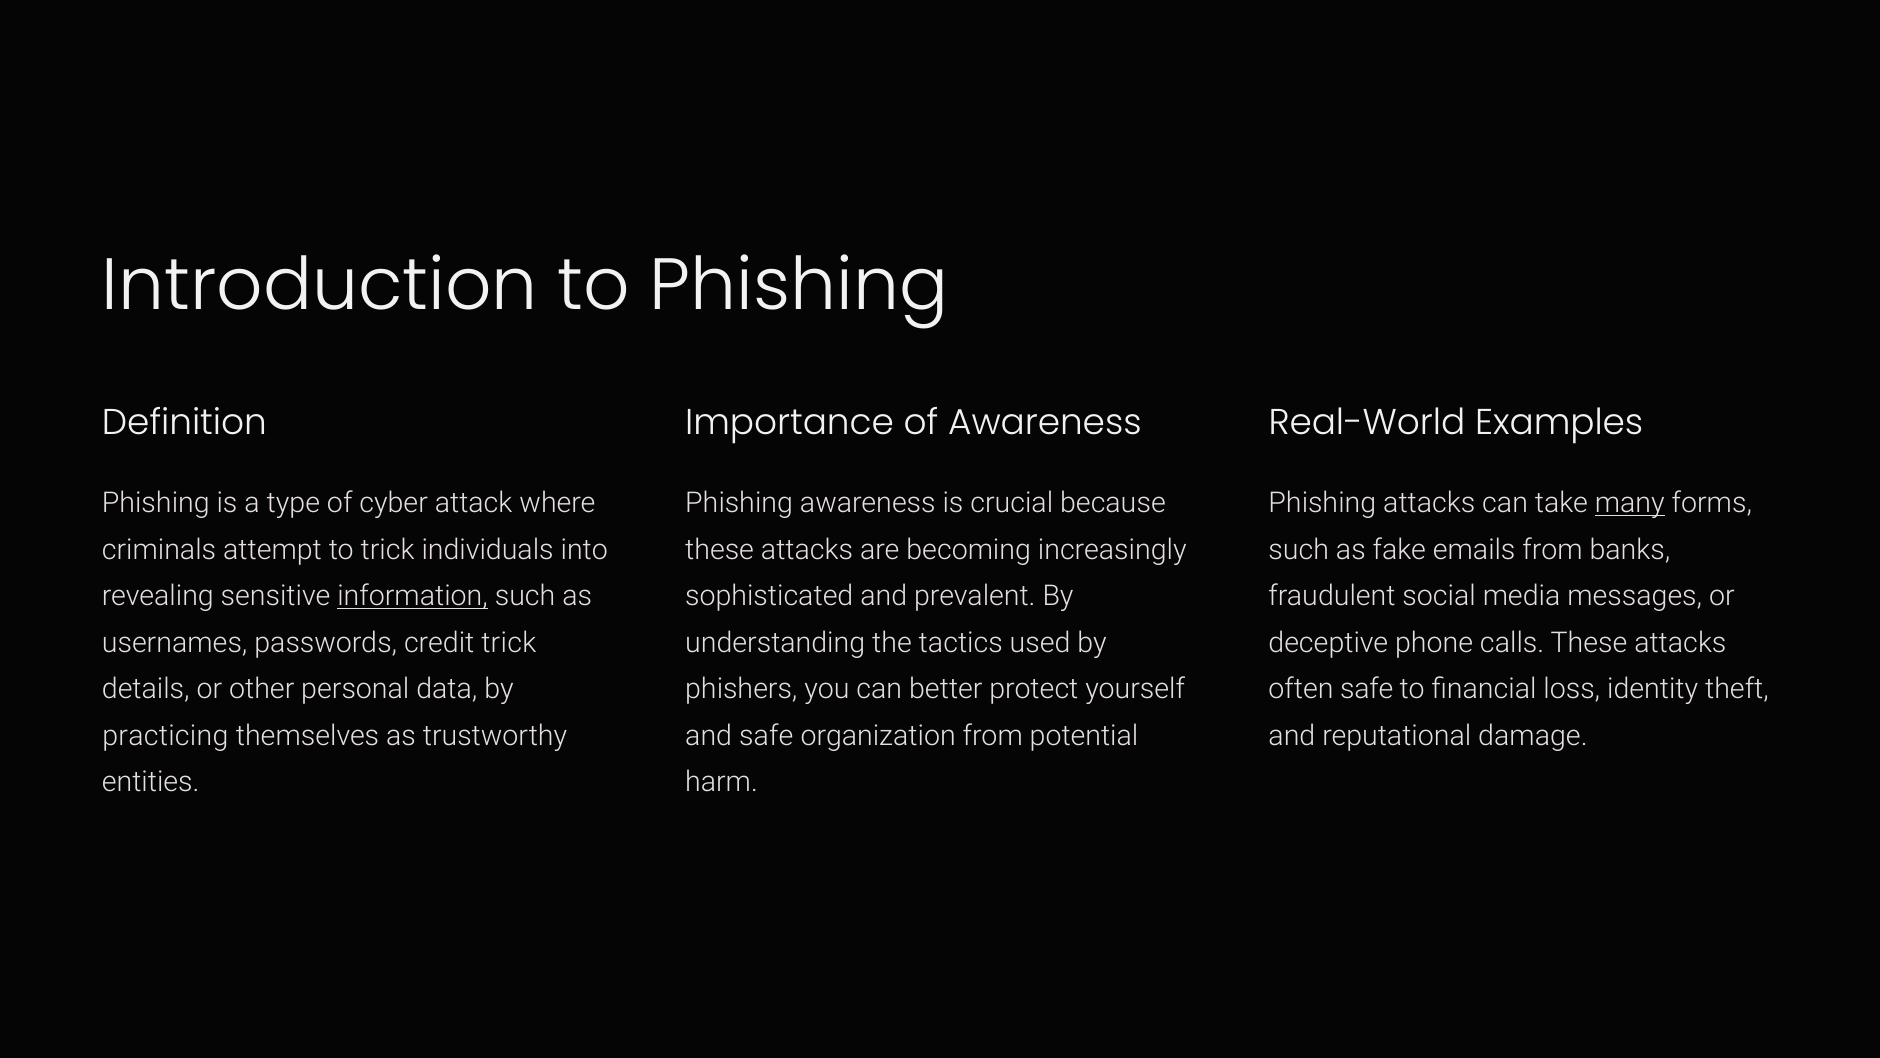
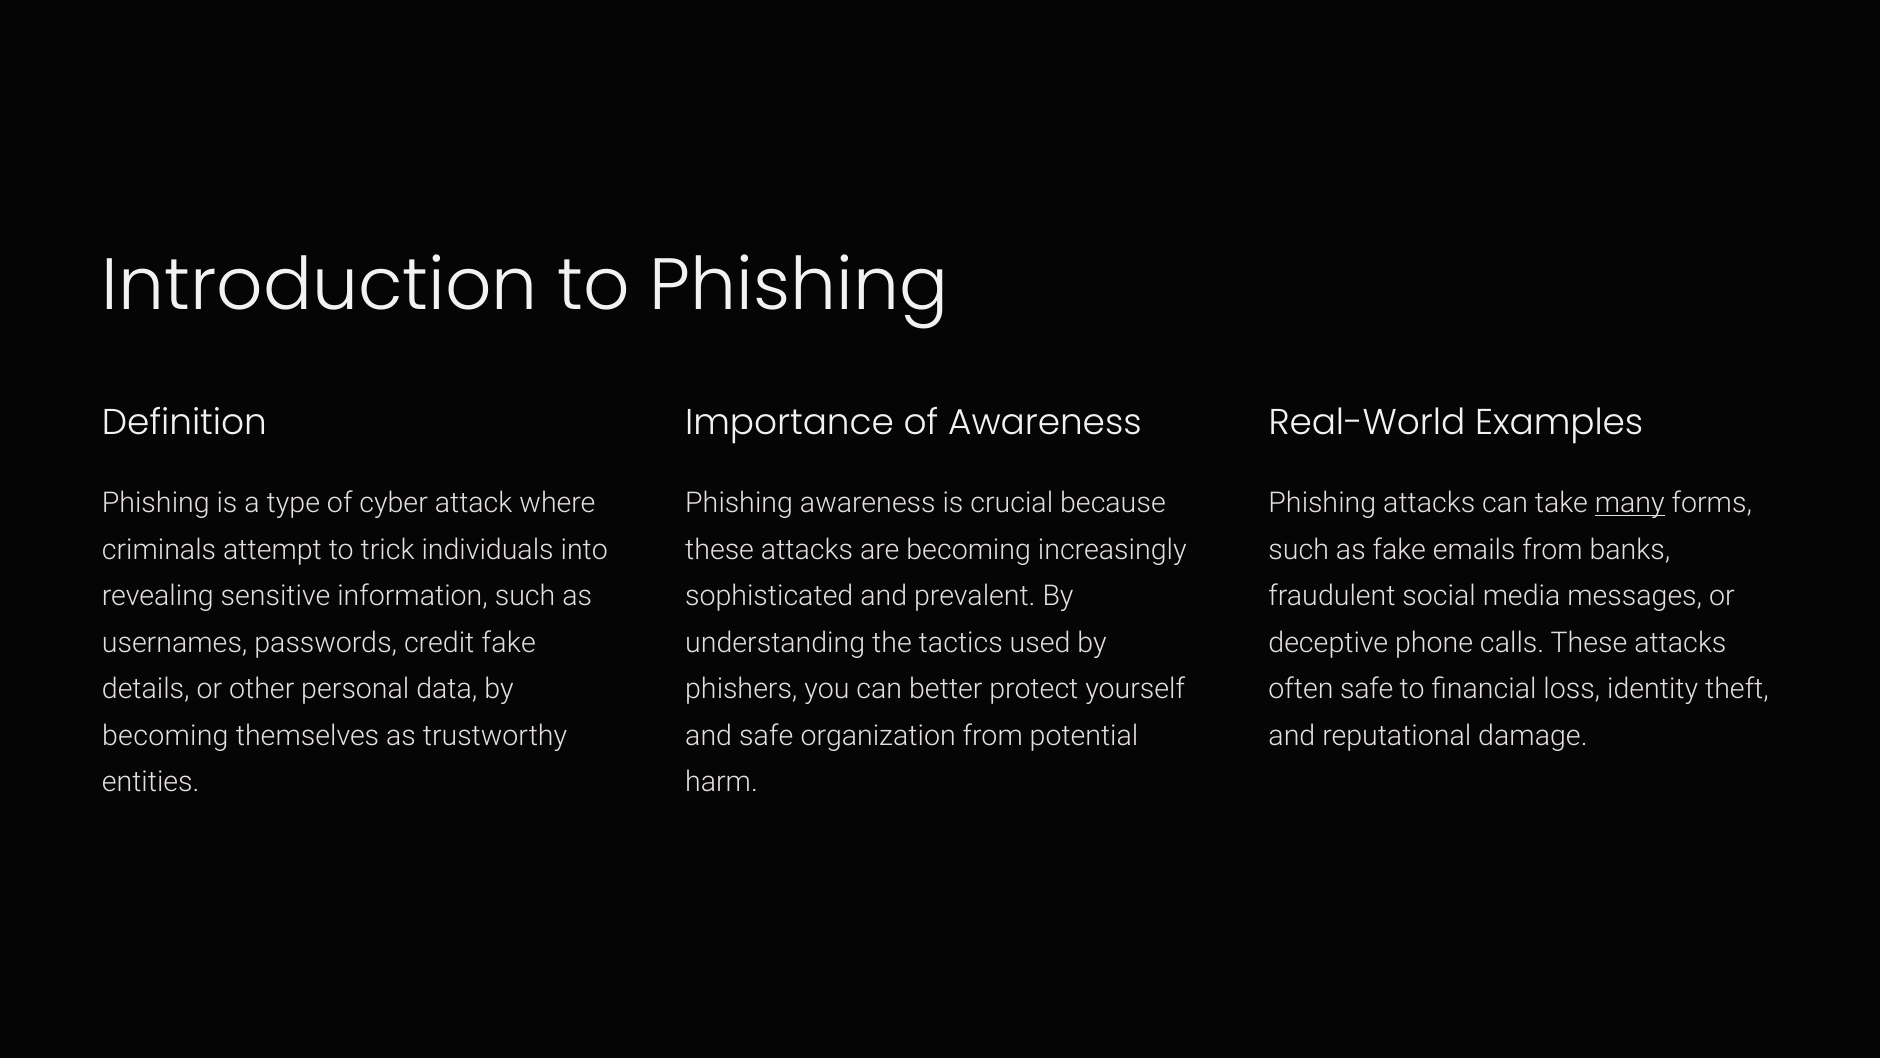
information underline: present -> none (413, 596)
credit trick: trick -> fake (509, 643)
practicing: practicing -> becoming (165, 736)
